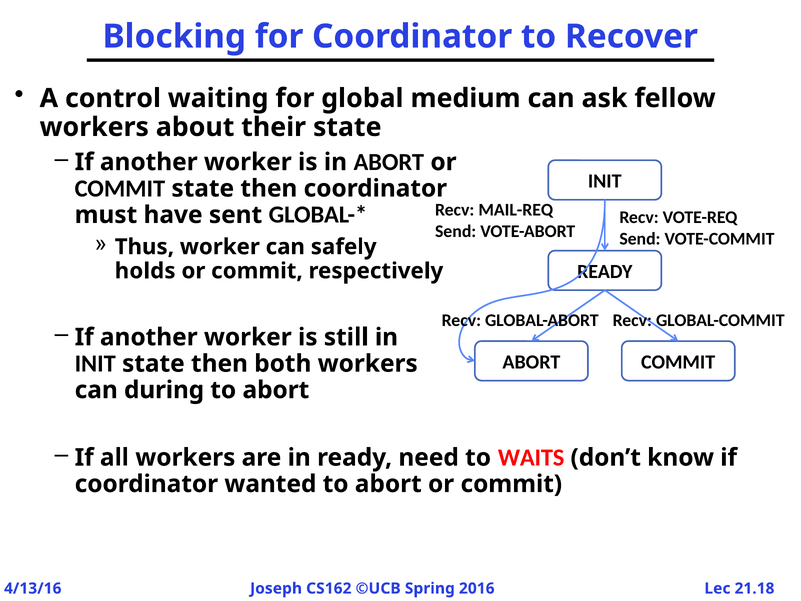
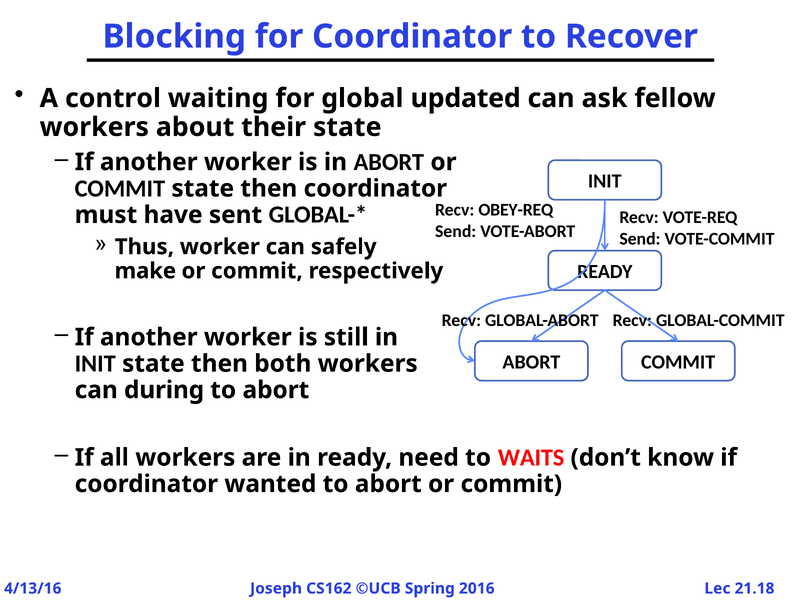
medium: medium -> updated (466, 98)
MAIL-REQ: MAIL-REQ -> OBEY-REQ (516, 210)
holds: holds -> make (145, 271)
